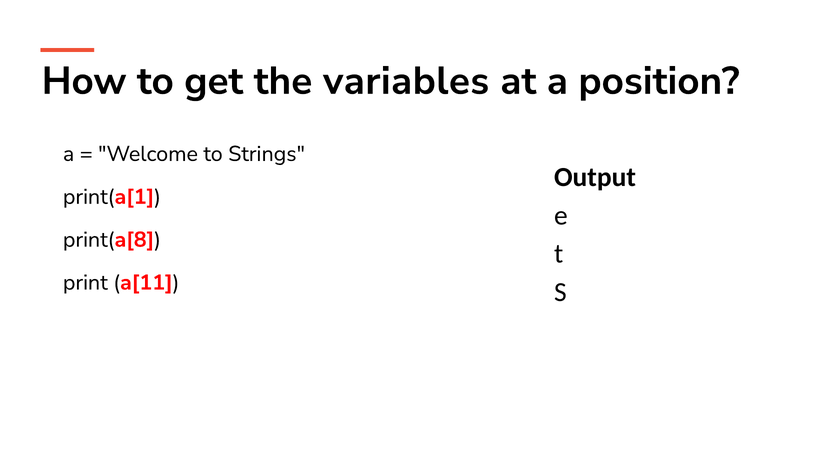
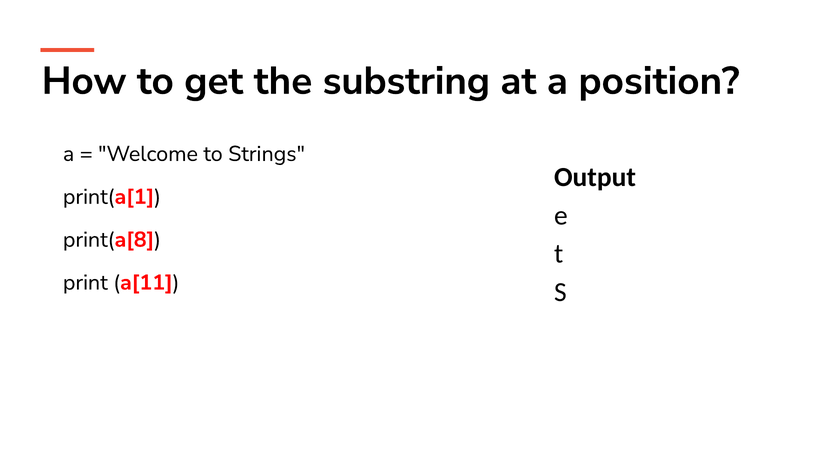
variables: variables -> substring (406, 81)
